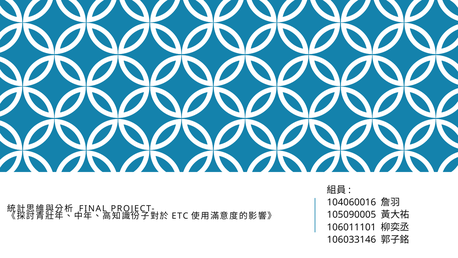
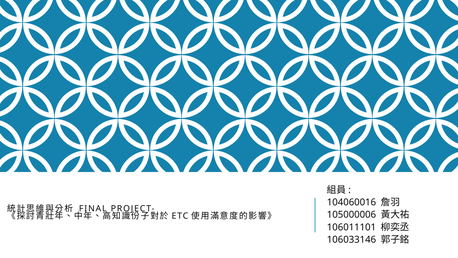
105090005: 105090005 -> 105000006 (351, 214)
